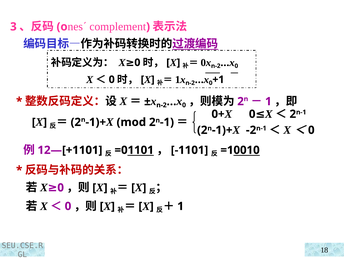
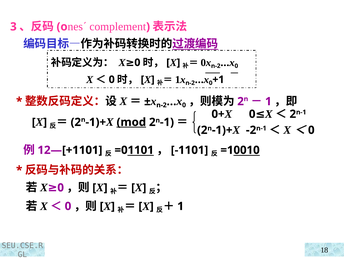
mod underline: none -> present (131, 122)
